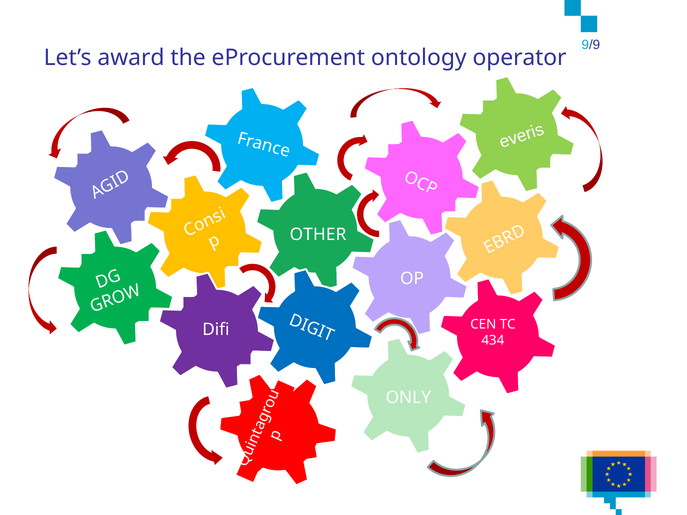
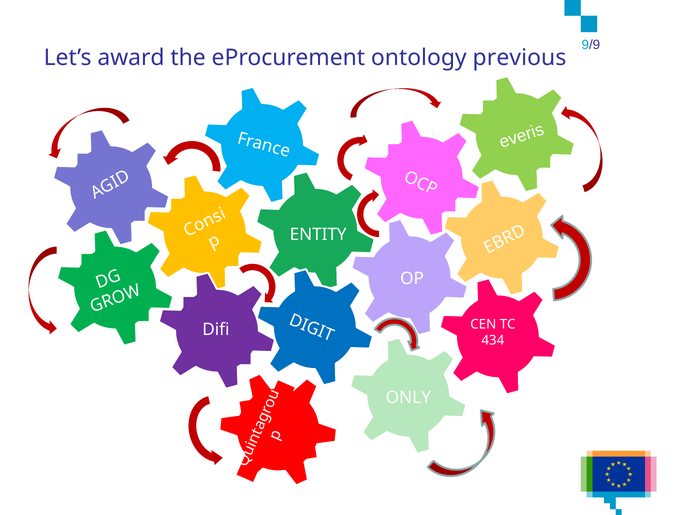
operator: operator -> previous (519, 58)
OTHER: OTHER -> ENTITY (318, 234)
